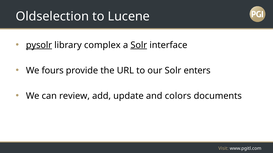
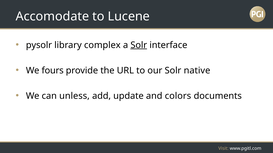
Oldselection: Oldselection -> Accomodate (52, 16)
pysolr underline: present -> none (39, 45)
enters: enters -> native (197, 71)
review: review -> unless (74, 96)
